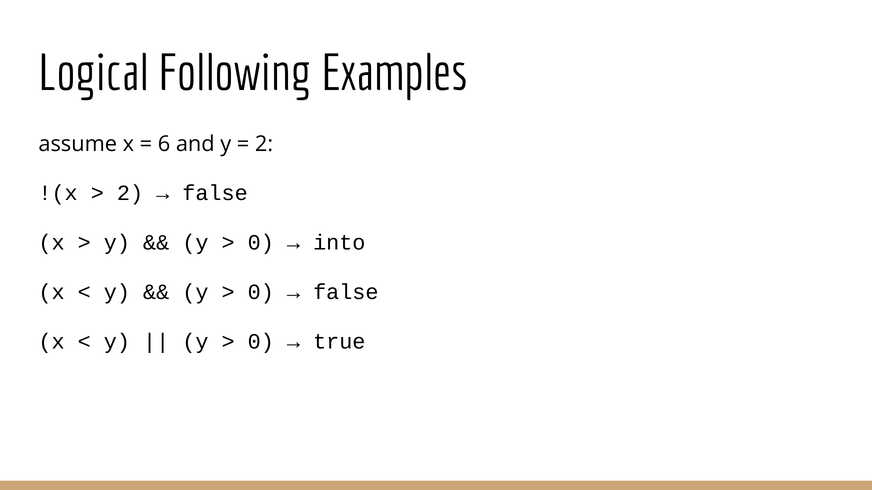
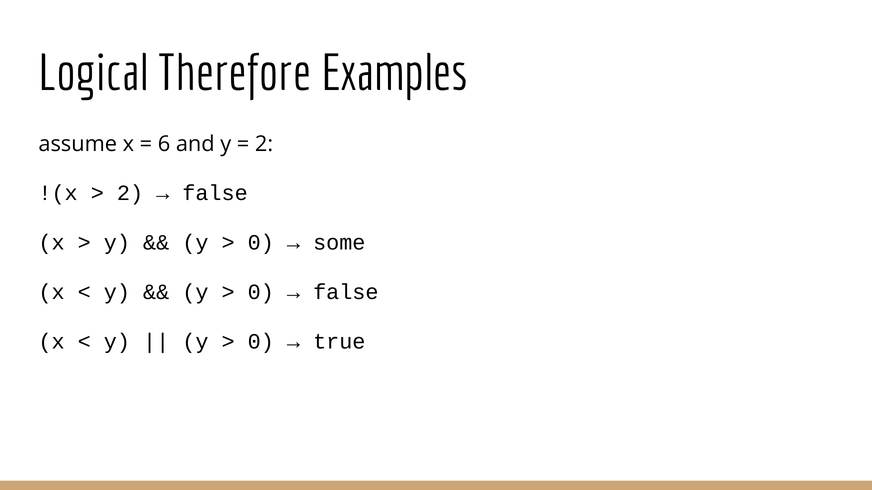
Following: Following -> Therefore (235, 74)
into: into -> some (339, 243)
